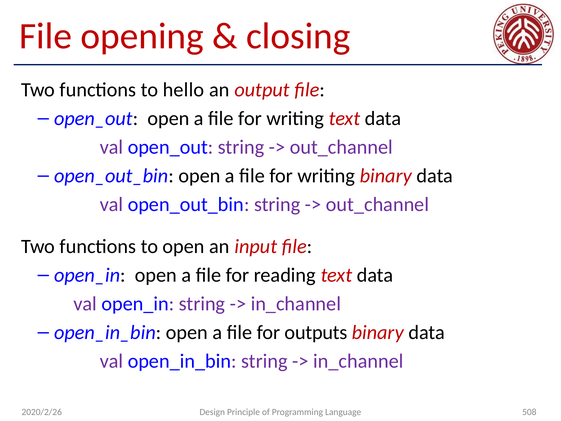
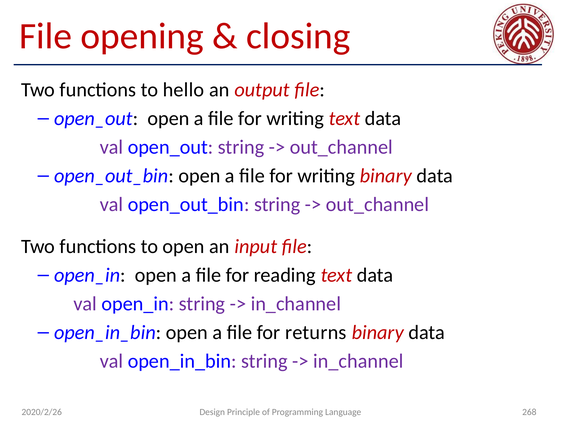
outputs: outputs -> returns (316, 332)
508: 508 -> 268 (529, 412)
